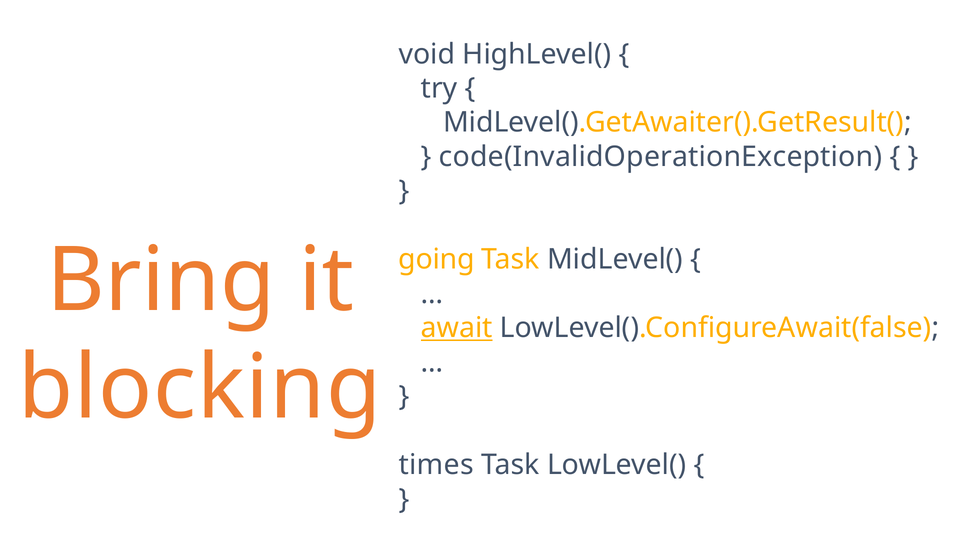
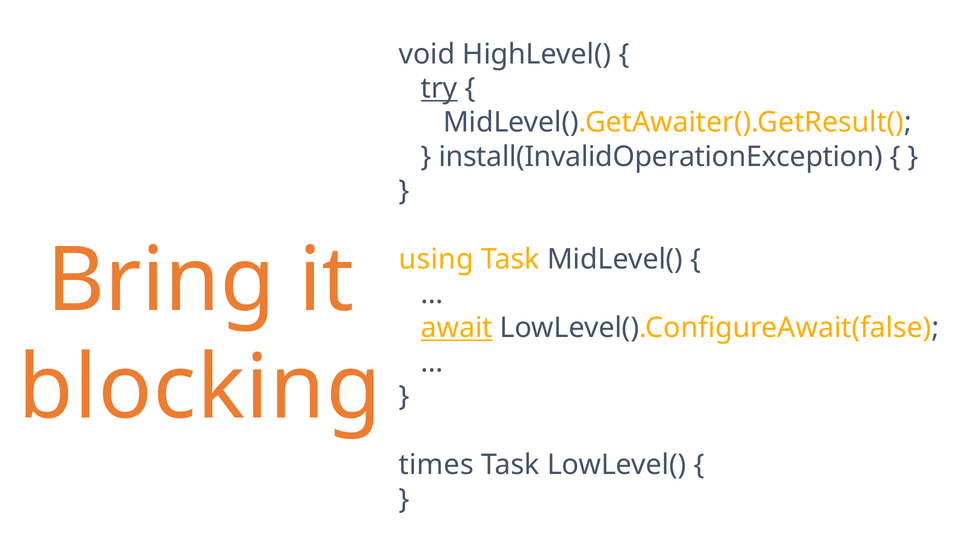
try underline: none -> present (439, 88)
code(InvalidOperationException: code(InvalidOperationException -> install(InvalidOperationException (661, 157)
going: going -> using (436, 259)
